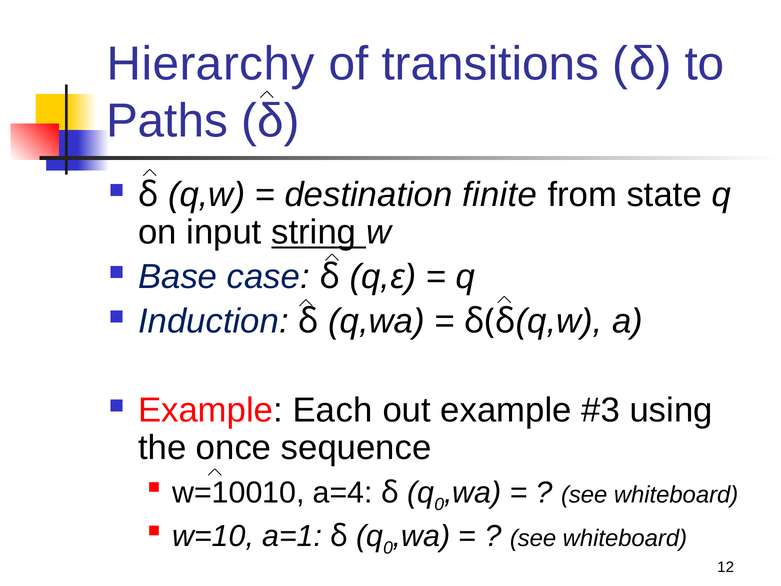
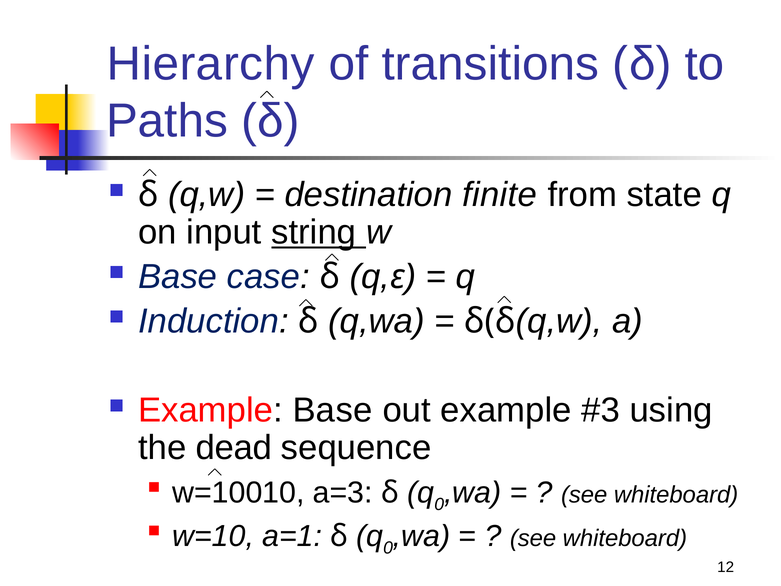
Example Each: Each -> Base (333, 410)
once: once -> dead (234, 448)
a=4: a=4 -> a=3 (343, 493)
